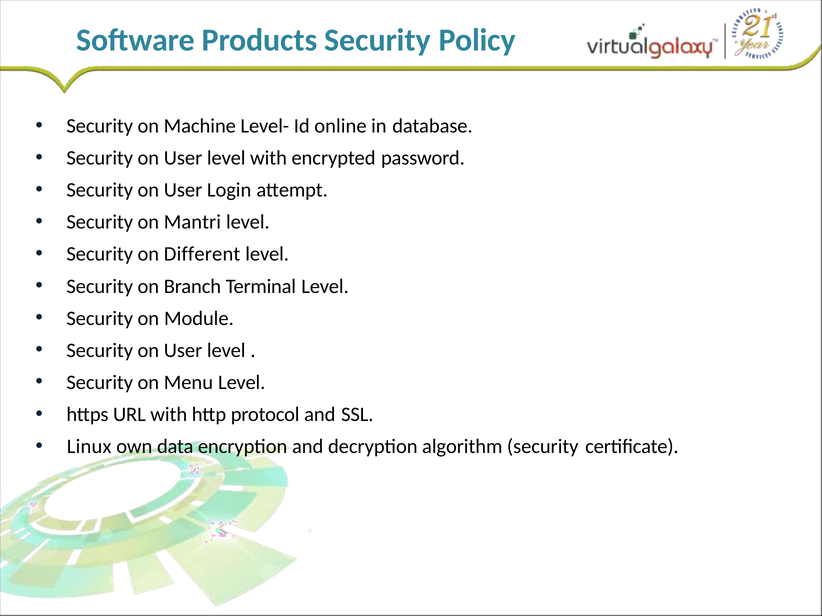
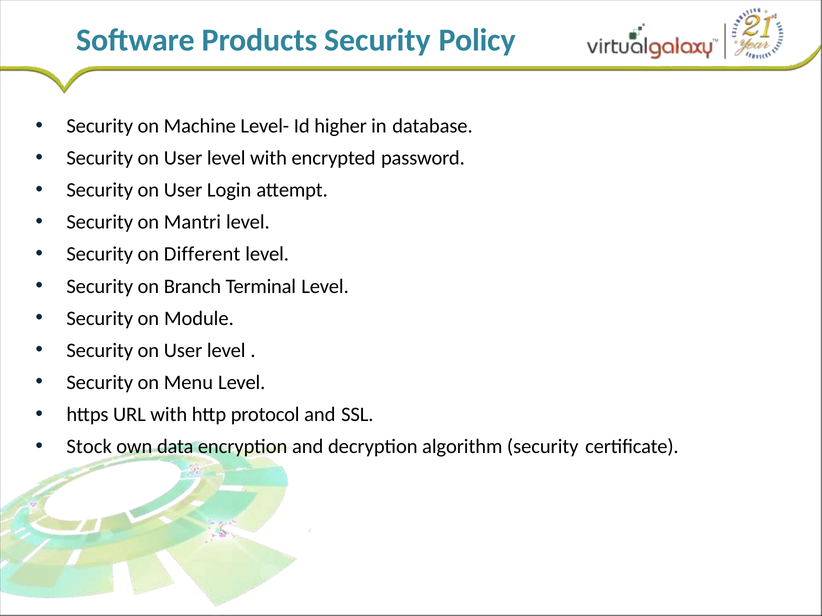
online: online -> higher (341, 126)
Linux: Linux -> Stock (89, 447)
